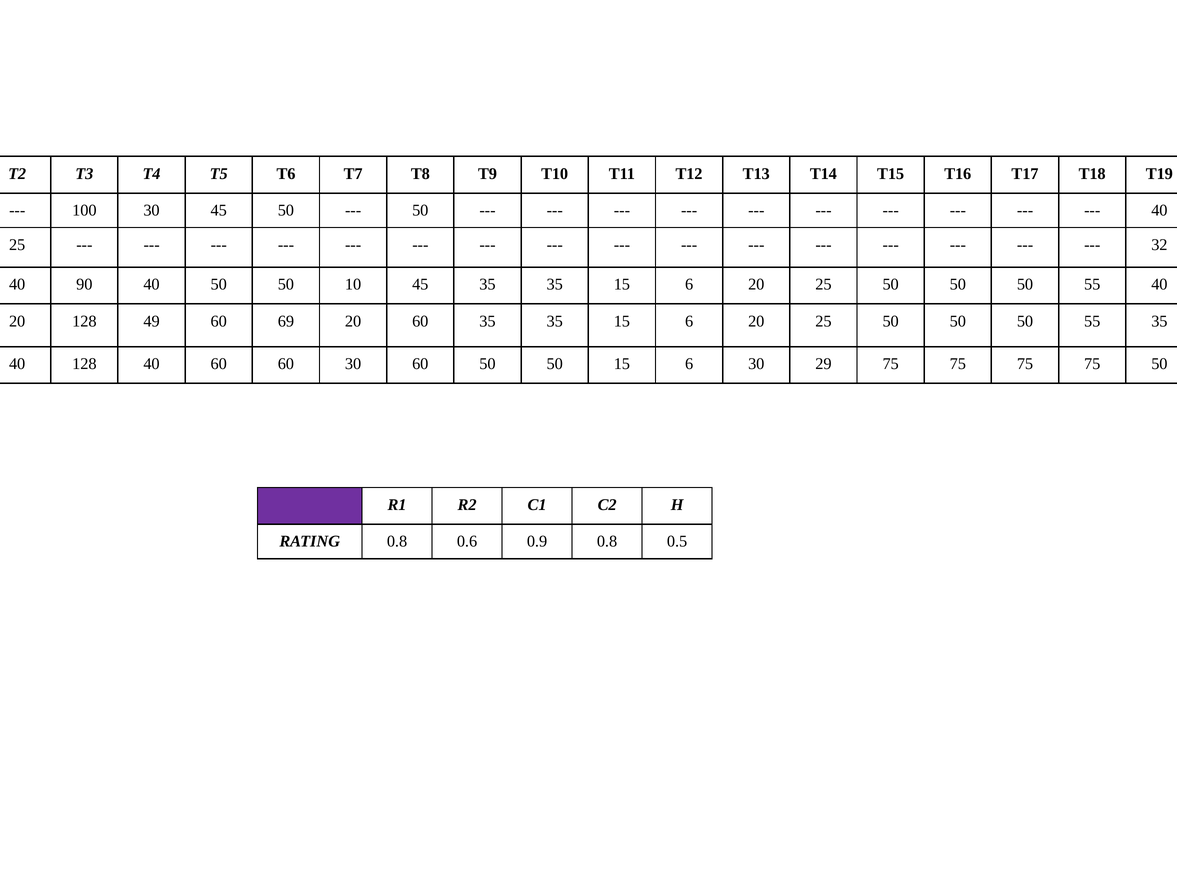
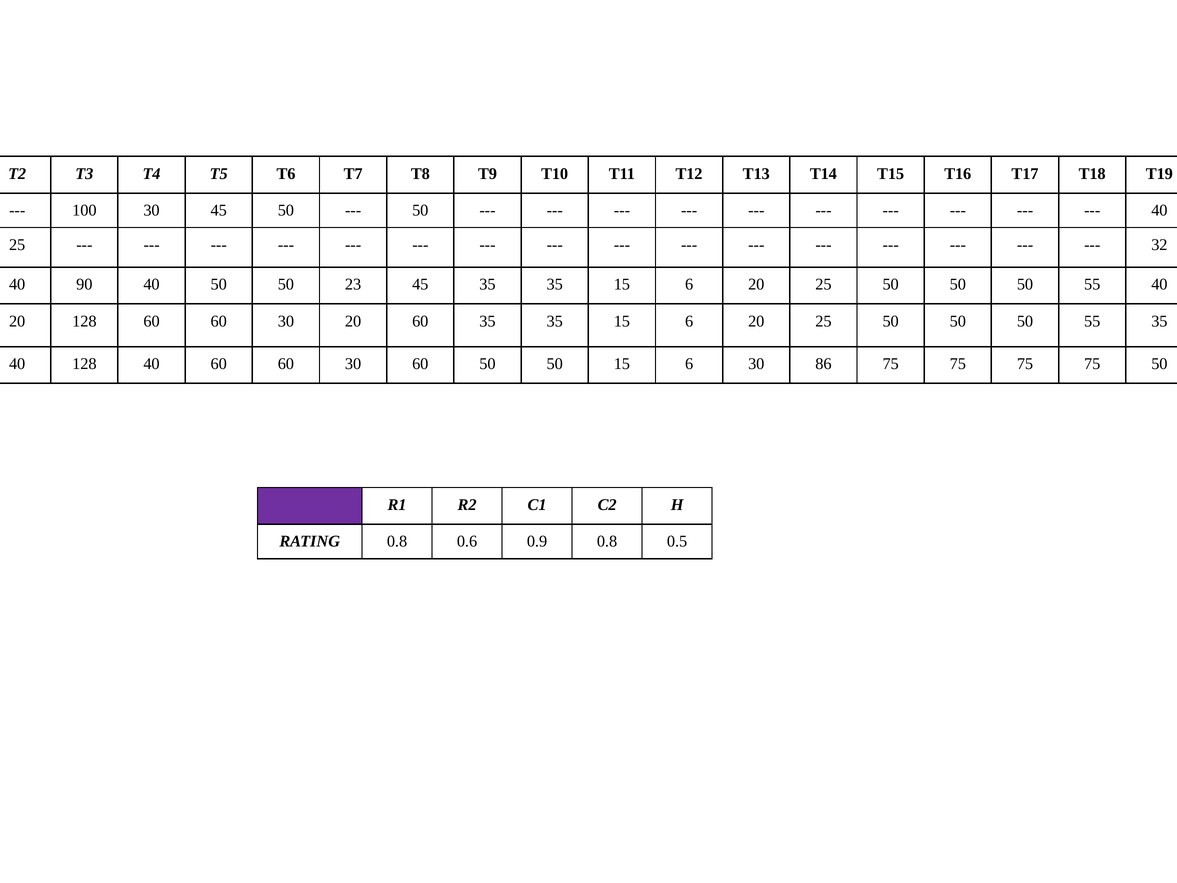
10: 10 -> 23 (353, 284)
128 49: 49 -> 60 (152, 321)
69: 69 -> 30 (286, 321)
29: 29 -> 86 (823, 364)
